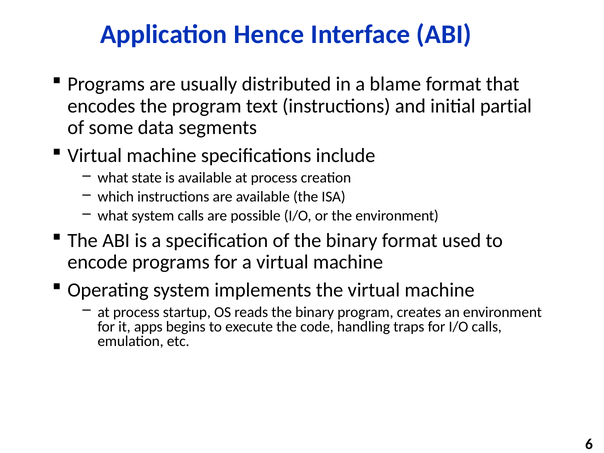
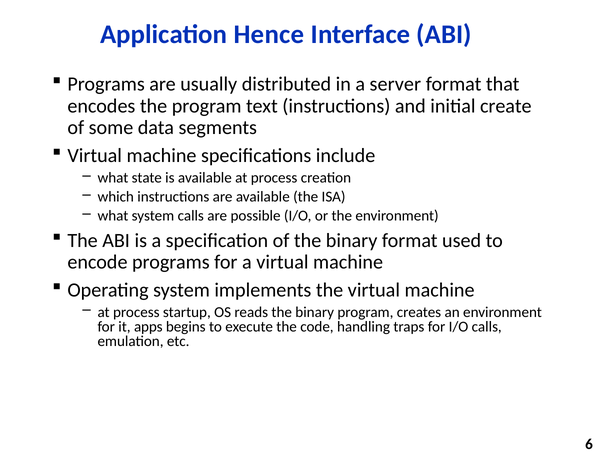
blame: blame -> server (395, 84)
partial: partial -> create (506, 106)
